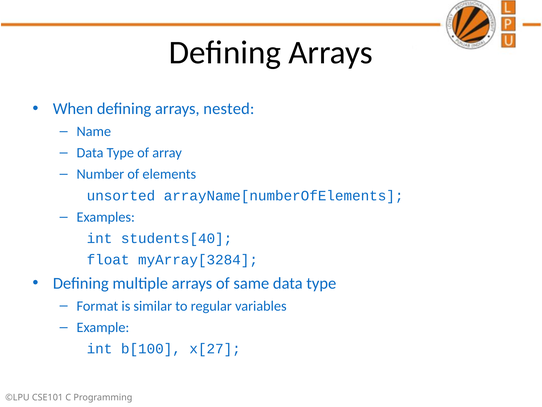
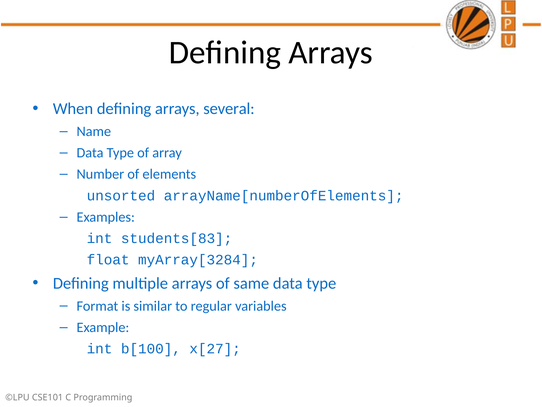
nested: nested -> several (229, 109)
students[40: students[40 -> students[83 (177, 238)
